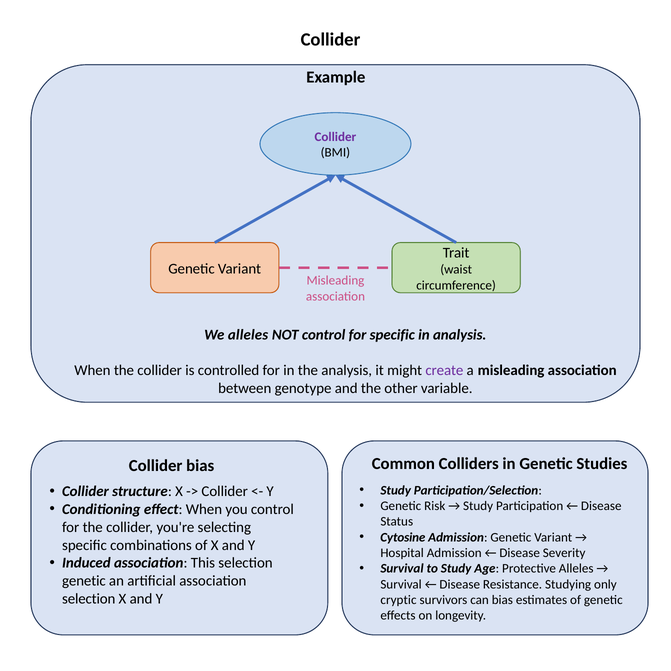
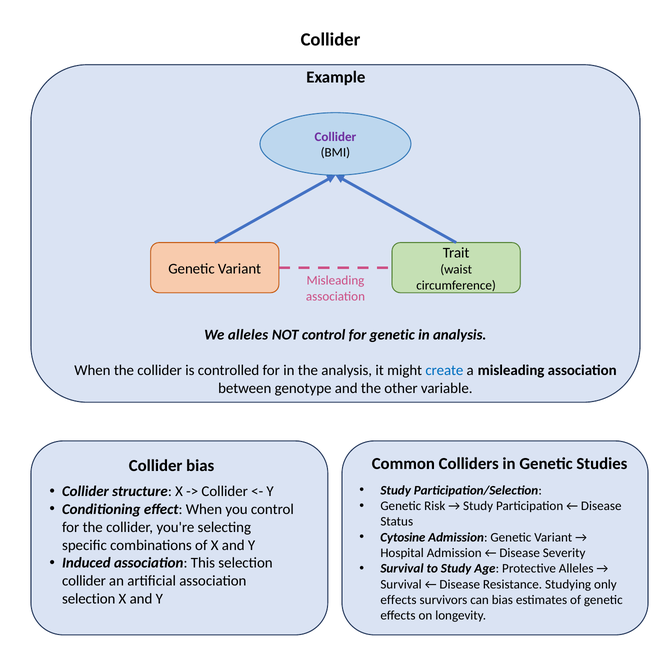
for specific: specific -> genetic (392, 335)
create colour: purple -> blue (444, 370)
genetic: genetic -> collider (84, 581)
cryptic: cryptic -> effects (399, 600)
